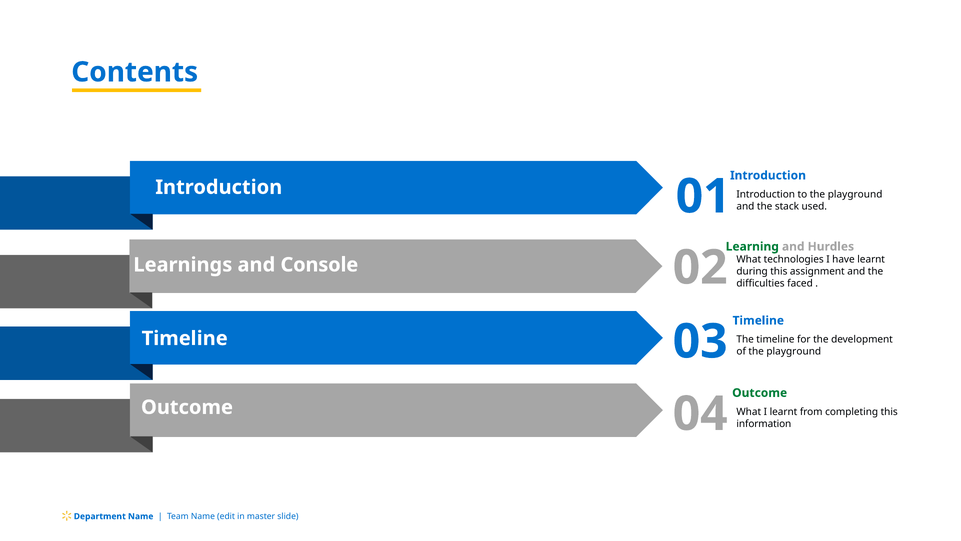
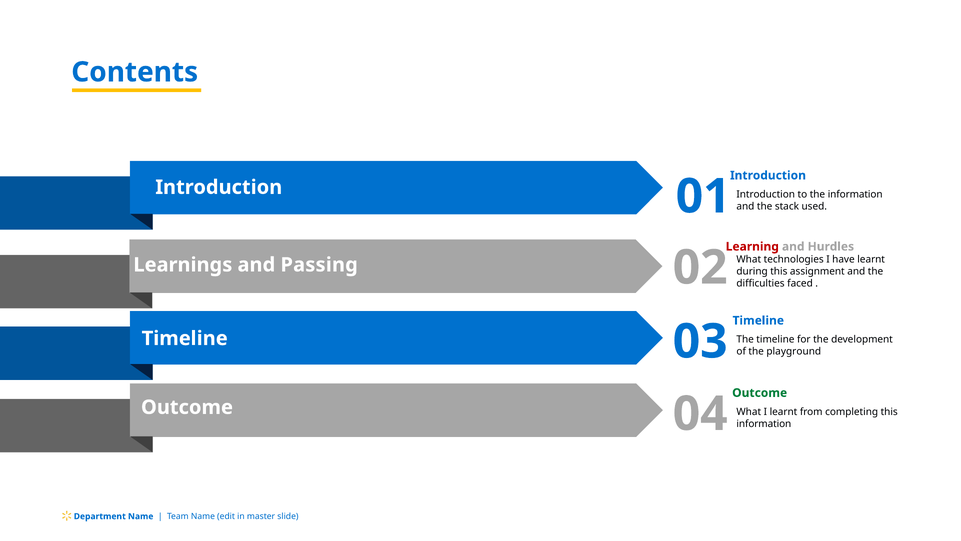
to the playground: playground -> information (855, 194)
Learning colour: green -> red (752, 246)
Console: Console -> Passing (319, 265)
